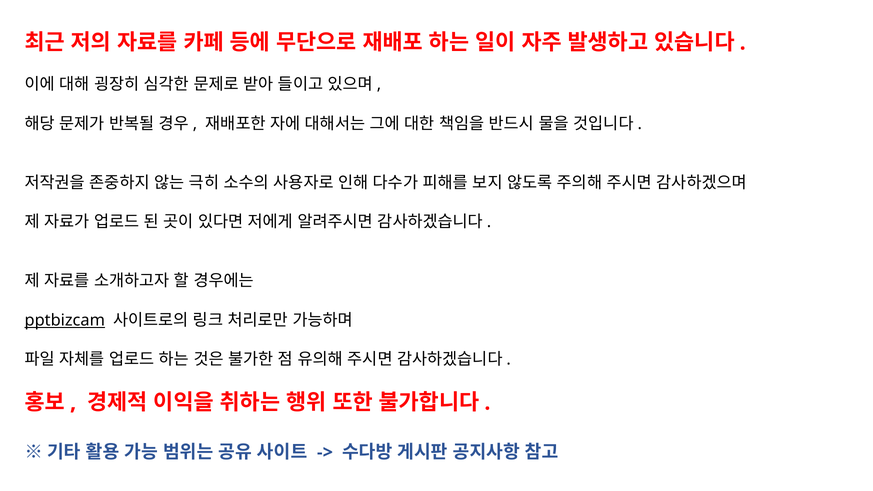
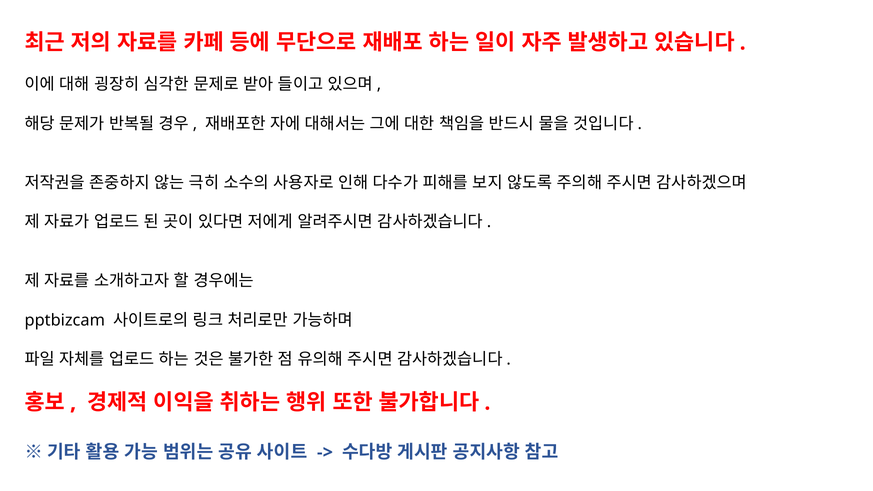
pptbizcam underline: present -> none (65, 320)
